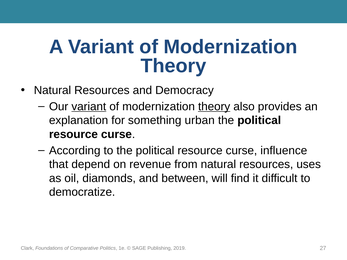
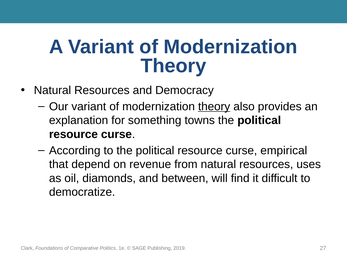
variant underline: present -> none (89, 107)
urban: urban -> towns (200, 121)
influence: influence -> empirical (284, 151)
